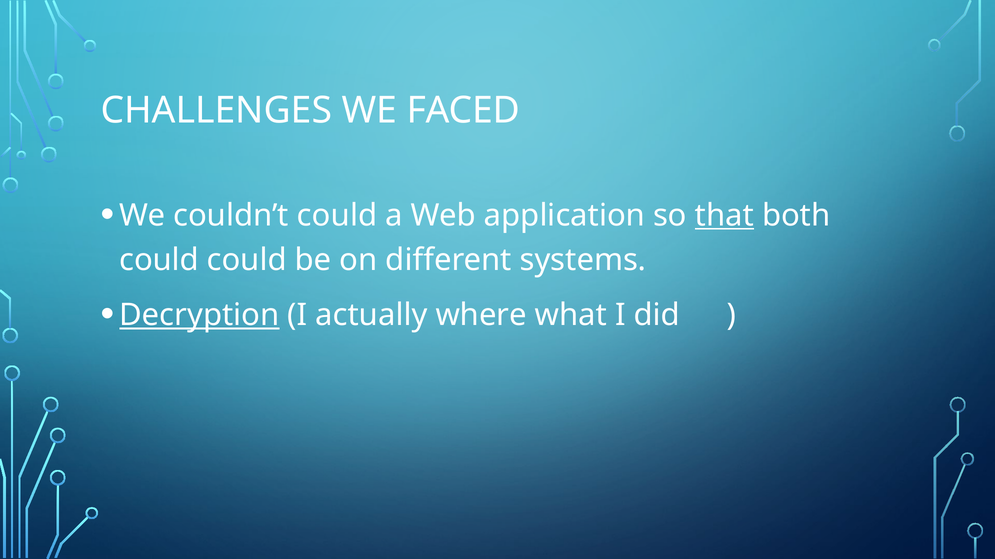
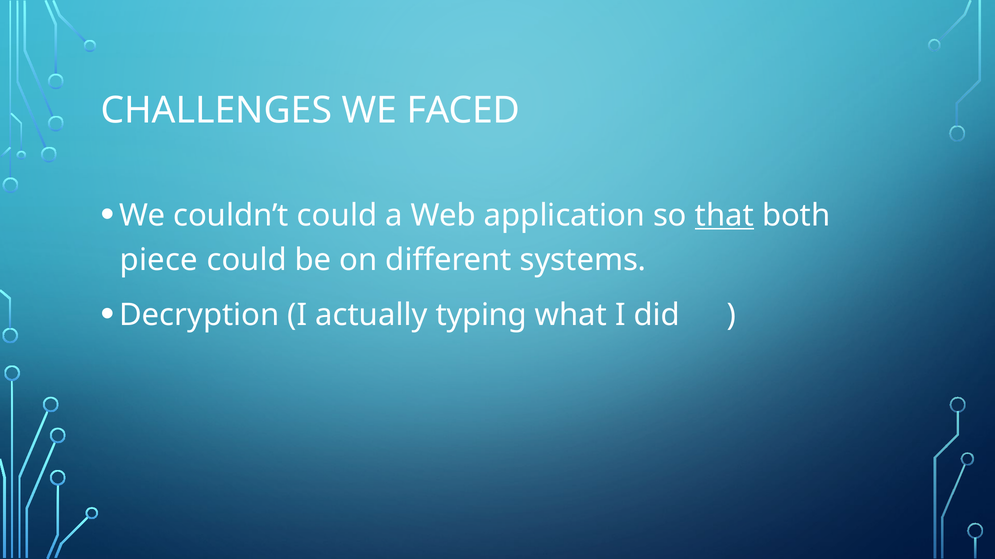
could: could -> piece (159, 260)
Decryption underline: present -> none (199, 316)
where: where -> typing (481, 316)
